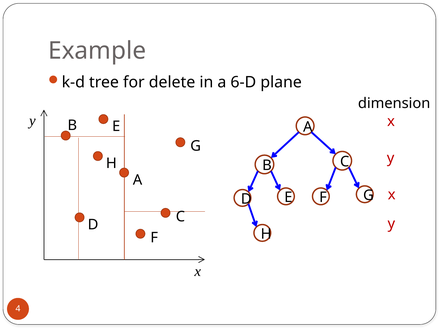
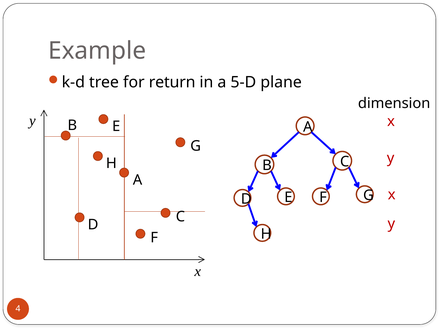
delete: delete -> return (172, 82)
6-D: 6-D -> 5-D (243, 82)
